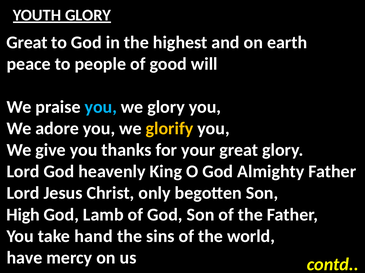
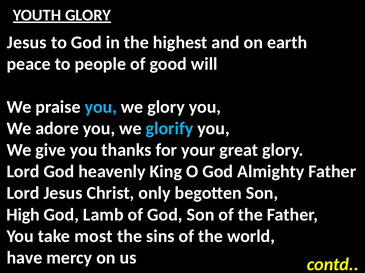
Great: Great -> Jesus (27, 43)
glorify colour: yellow -> light blue (169, 129)
hand: hand -> most (94, 237)
